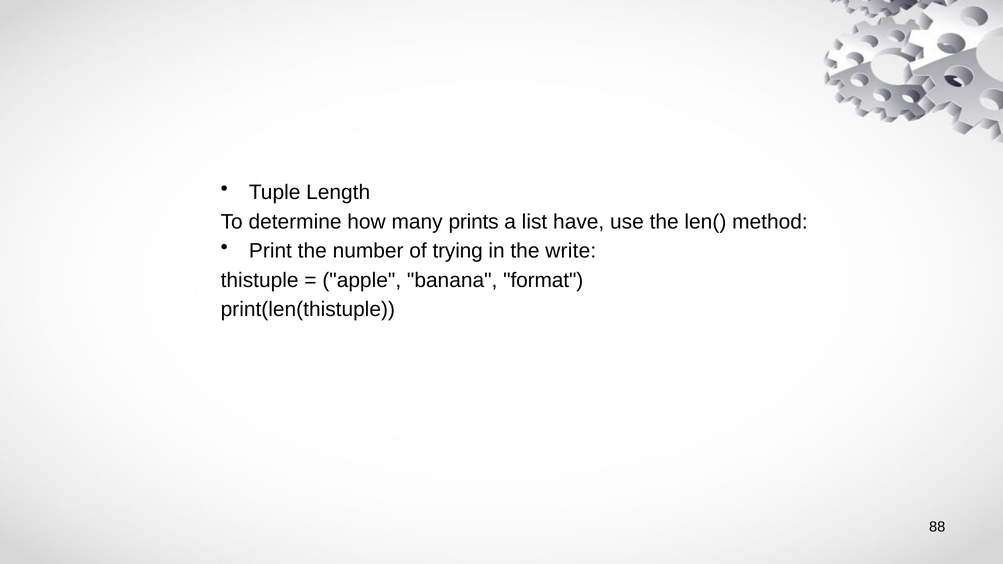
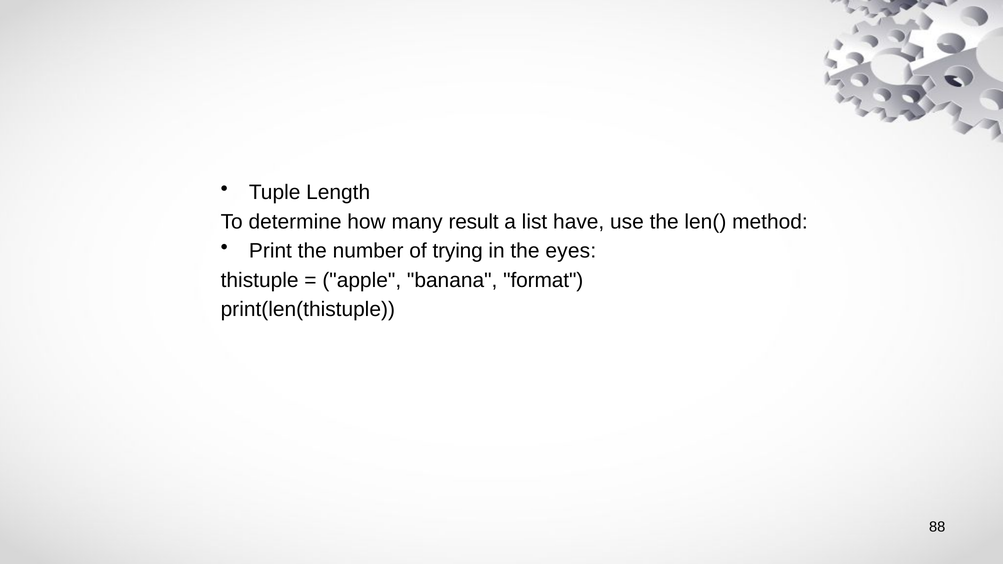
prints: prints -> result (474, 222)
write: write -> eyes (571, 251)
